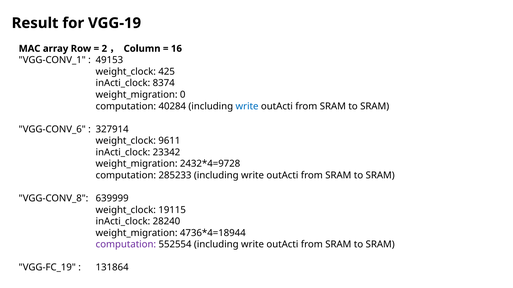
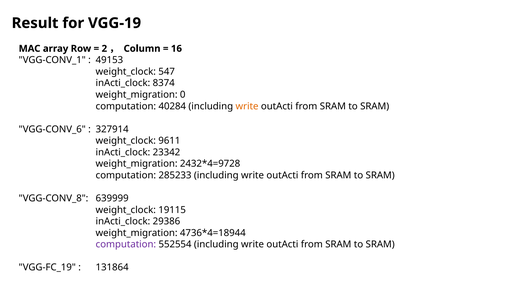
425: 425 -> 547 (167, 72)
write colour: blue -> orange (247, 106)
28240: 28240 -> 29386 (166, 222)
